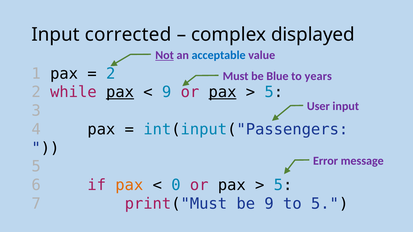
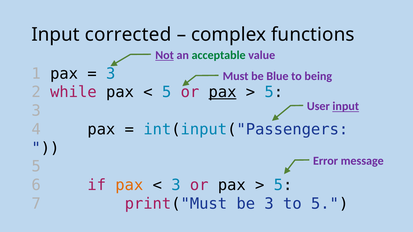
displayed: displayed -> functions (313, 35)
acceptable colour: blue -> green (219, 55)
2: 2 -> 3 (111, 74)
years: years -> being (318, 76)
pax underline: present -> none (120, 92)
9: 9 -> 5 (167, 92)
input underline: none -> present (346, 106)
0: 0 -> 3 (176, 185)
be 9: 9 -> 3 (269, 204)
